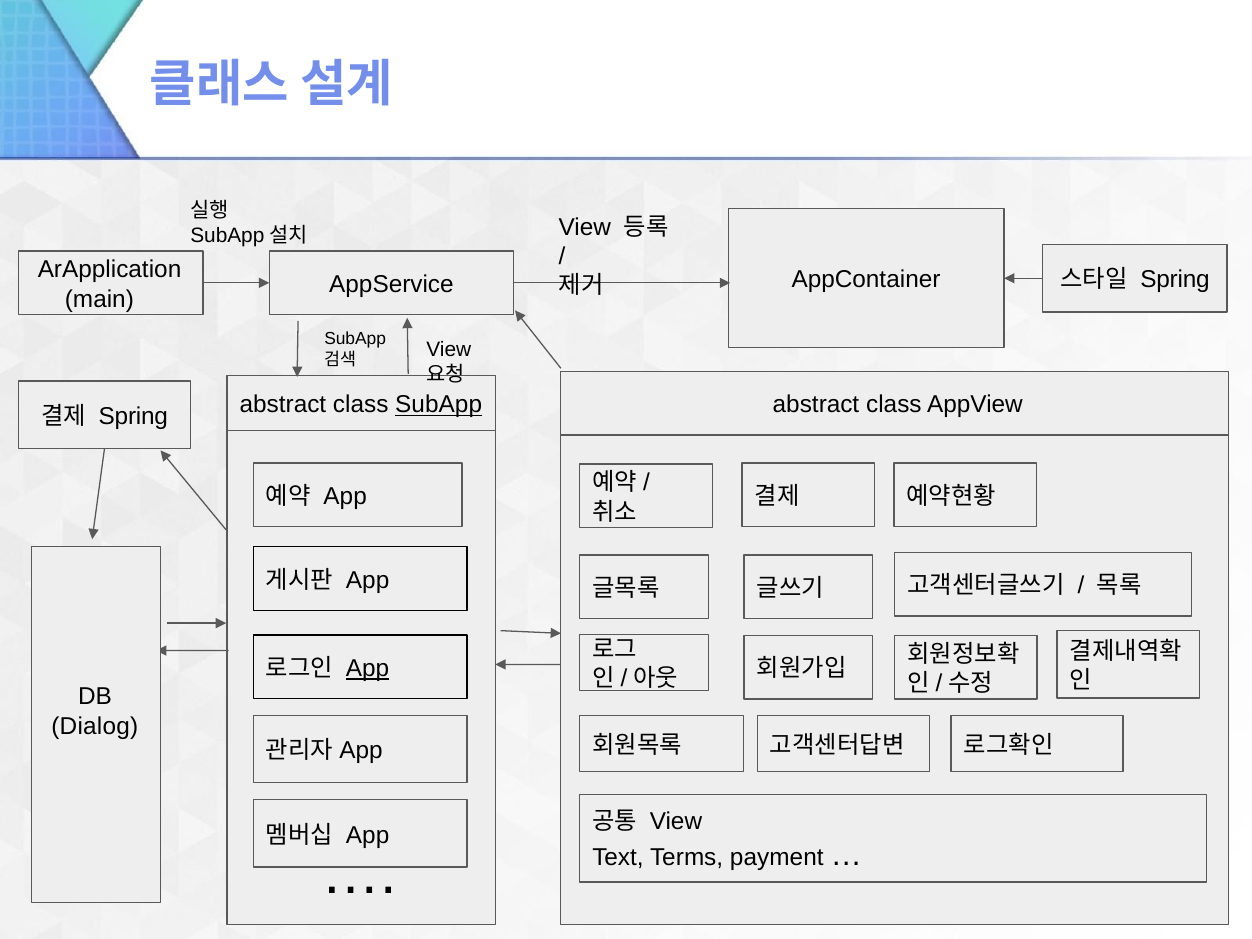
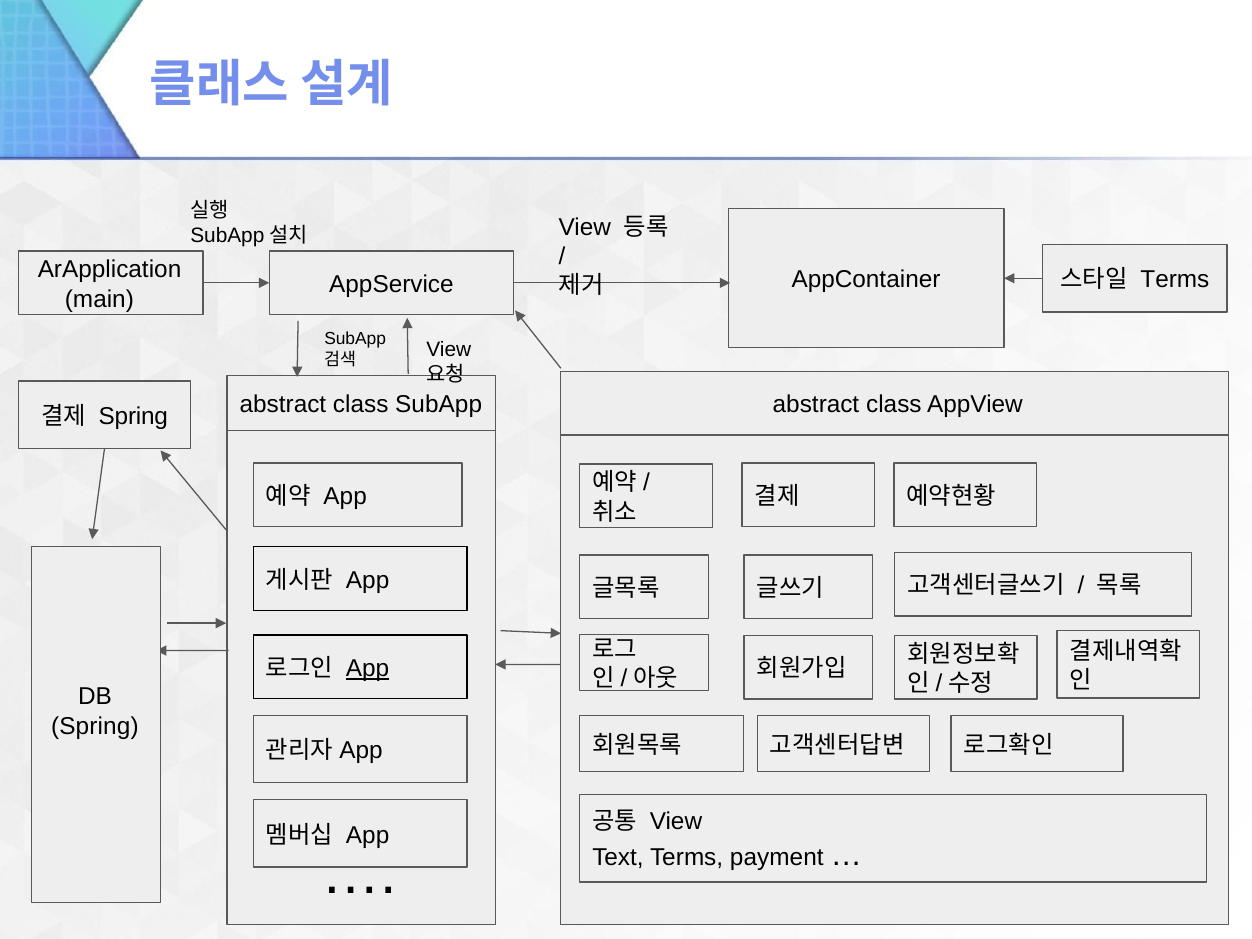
Spring: Spring -> Terms (1175, 280)
SubApp underline: present -> none (439, 405)
Dialog: Dialog -> Spring (95, 726)
